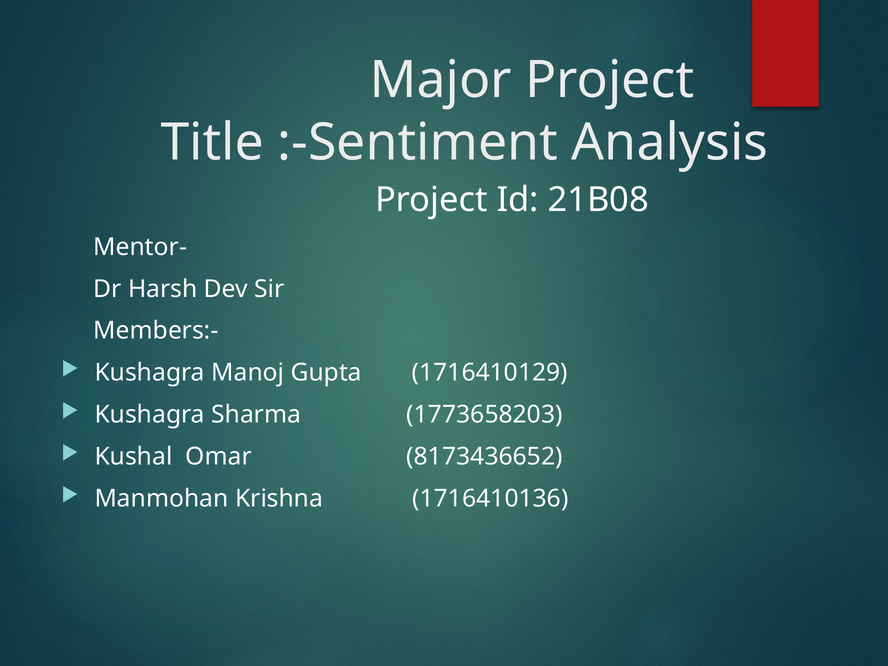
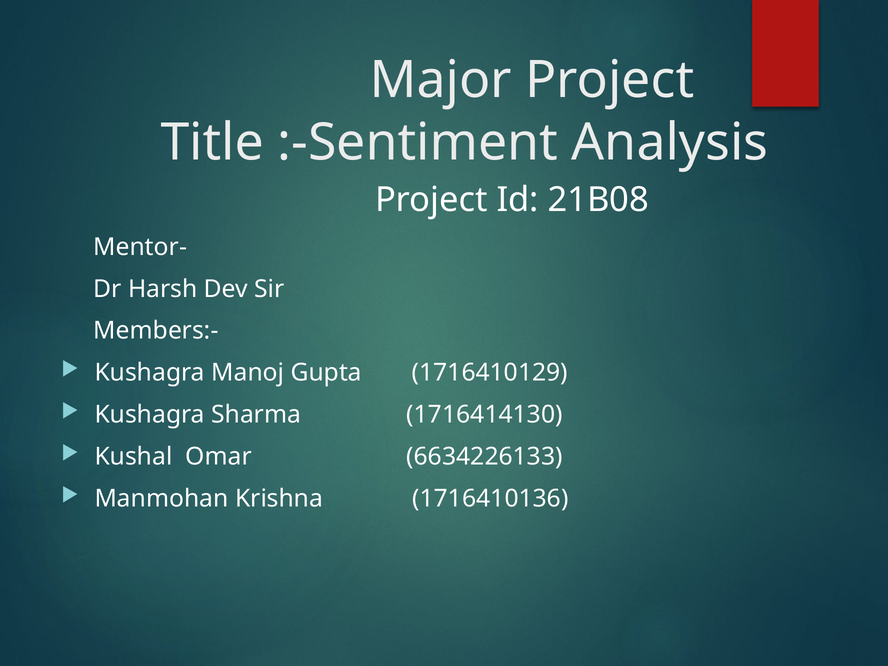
1773658203: 1773658203 -> 1716414130 (485, 415)
8173436652: 8173436652 -> 6634226133 (485, 457)
